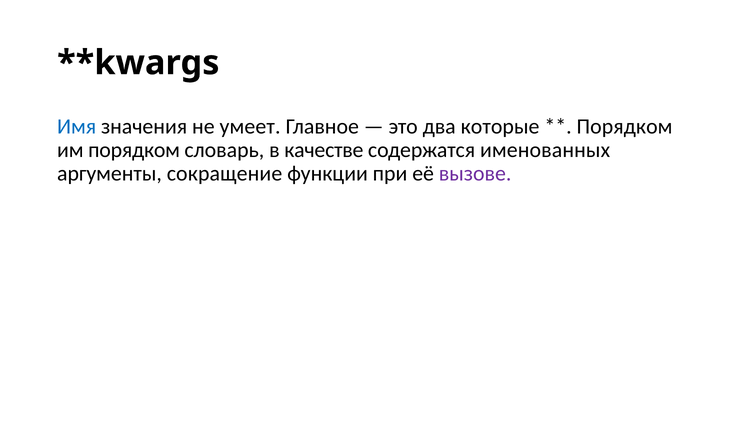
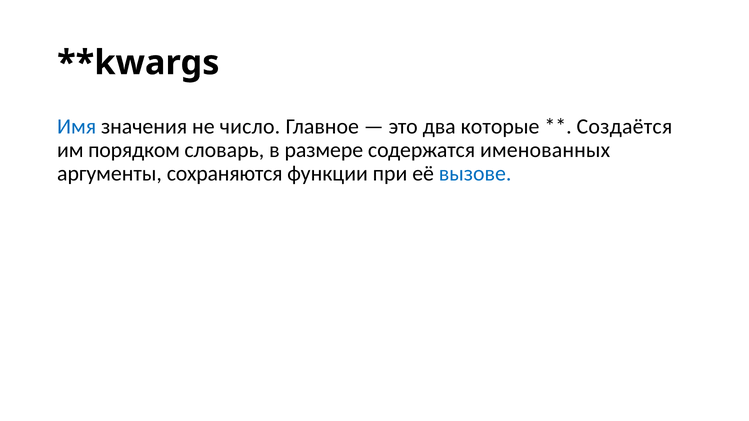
умеет: умеет -> число (250, 127)
Порядком: Порядком -> Создаётся (624, 127)
качестве: качестве -> размере (324, 150)
сокращение: сокращение -> сохраняются (225, 174)
вызове colour: purple -> blue (475, 174)
